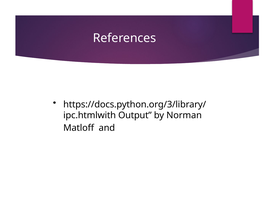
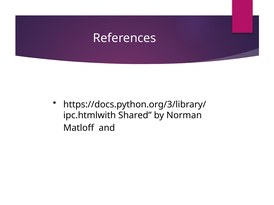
Output: Output -> Shared (135, 116)
